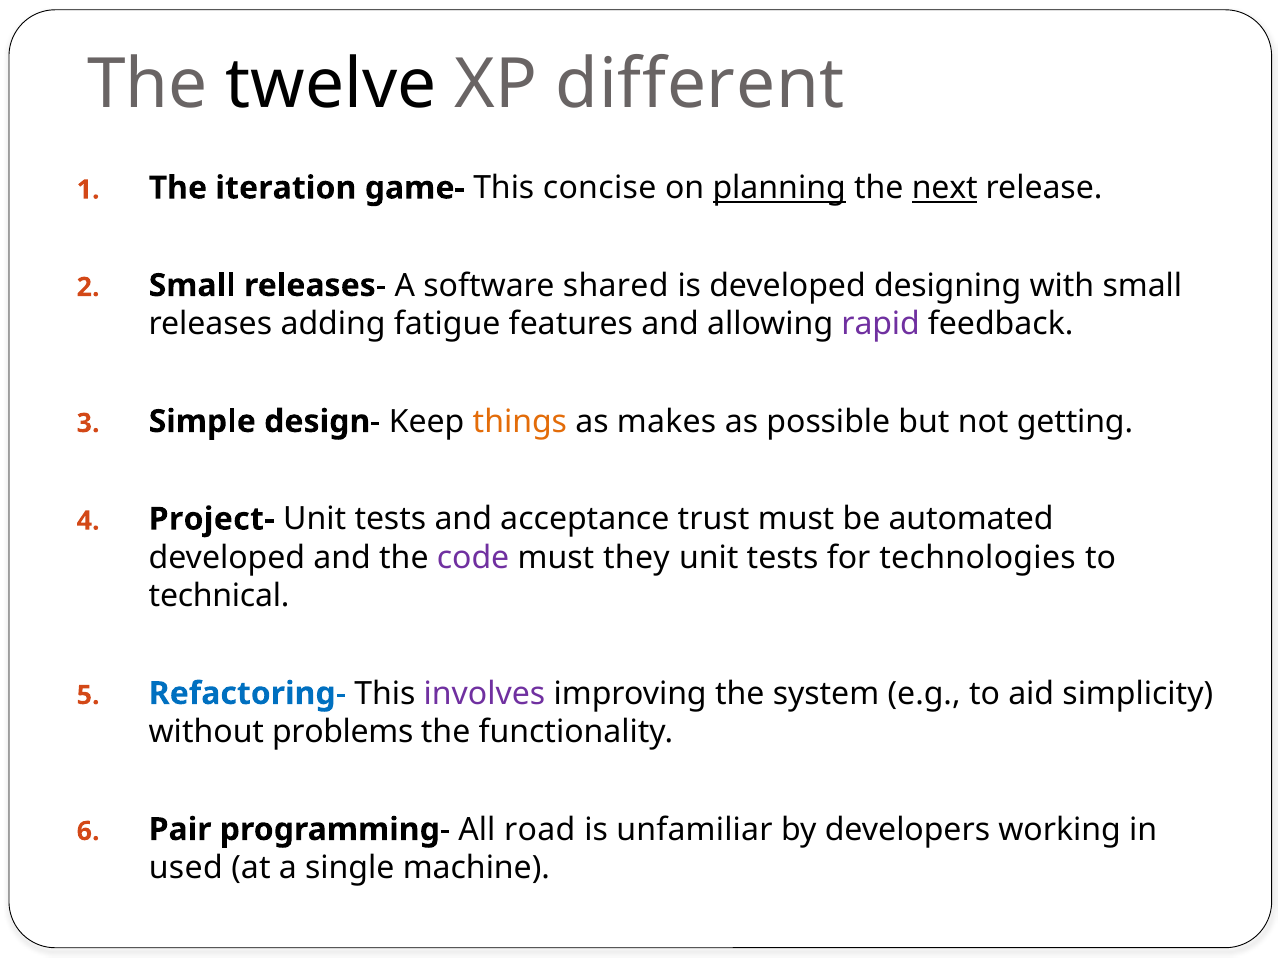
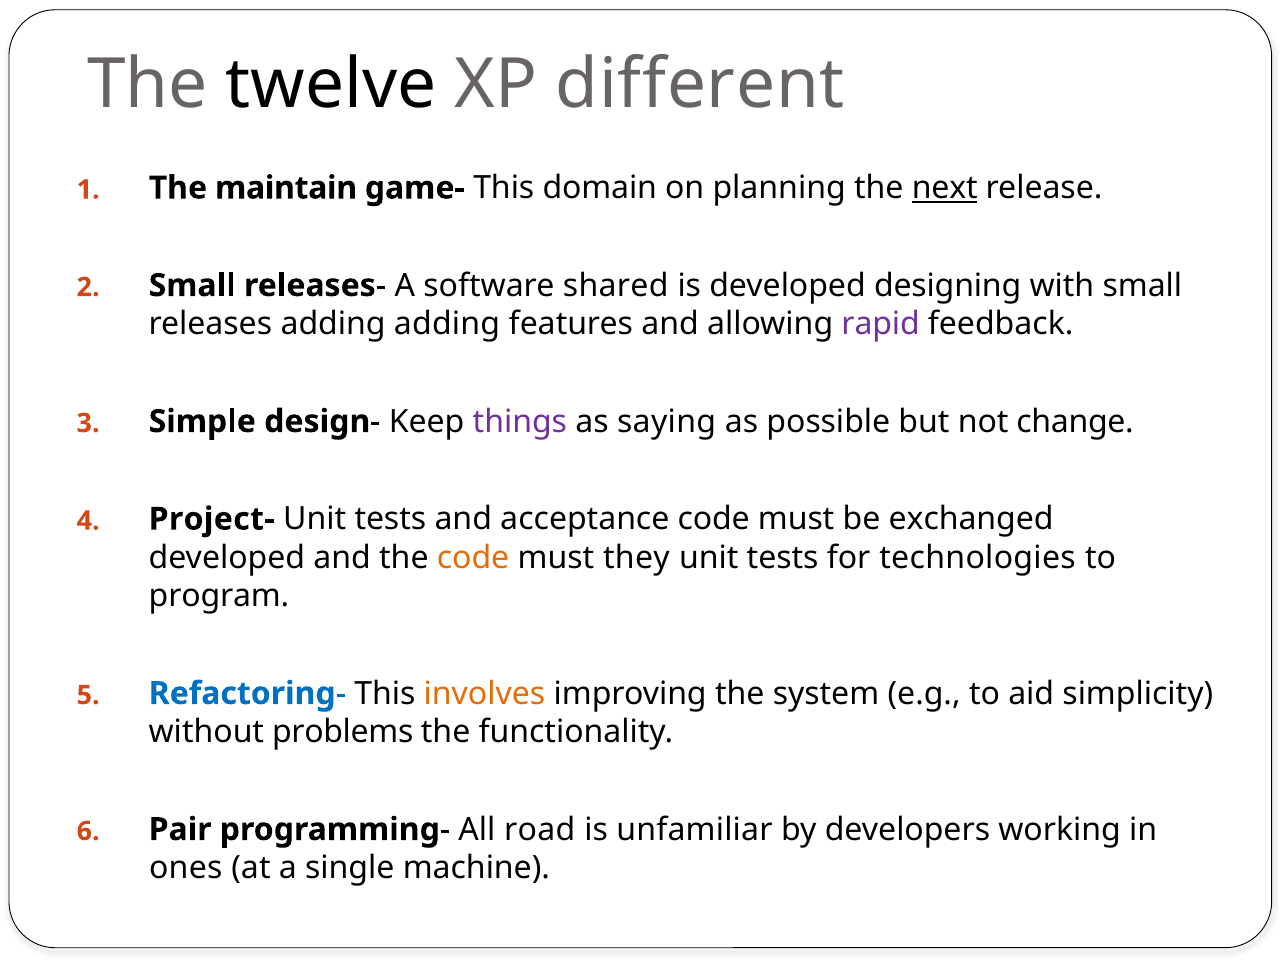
iteration: iteration -> maintain (286, 188)
concise: concise -> domain (600, 188)
planning underline: present -> none (779, 188)
adding fatigue: fatigue -> adding (447, 324)
things colour: orange -> purple (520, 421)
makes: makes -> saying (667, 421)
getting: getting -> change (1075, 421)
acceptance trust: trust -> code (714, 519)
automated: automated -> exchanged (971, 519)
code colour: purple -> orange (473, 557)
technical: technical -> program (219, 596)
involves colour: purple -> orange (484, 693)
used: used -> ones (186, 868)
